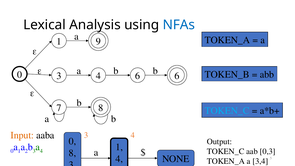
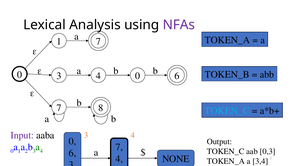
NFAs colour: blue -> purple (179, 25)
1 9: 9 -> 7 (98, 41)
3 4 6: 6 -> 0 (138, 76)
Input colour: orange -> purple (22, 135)
1: 1 -> 7 (119, 147)
8: 8 -> 6 (72, 153)
